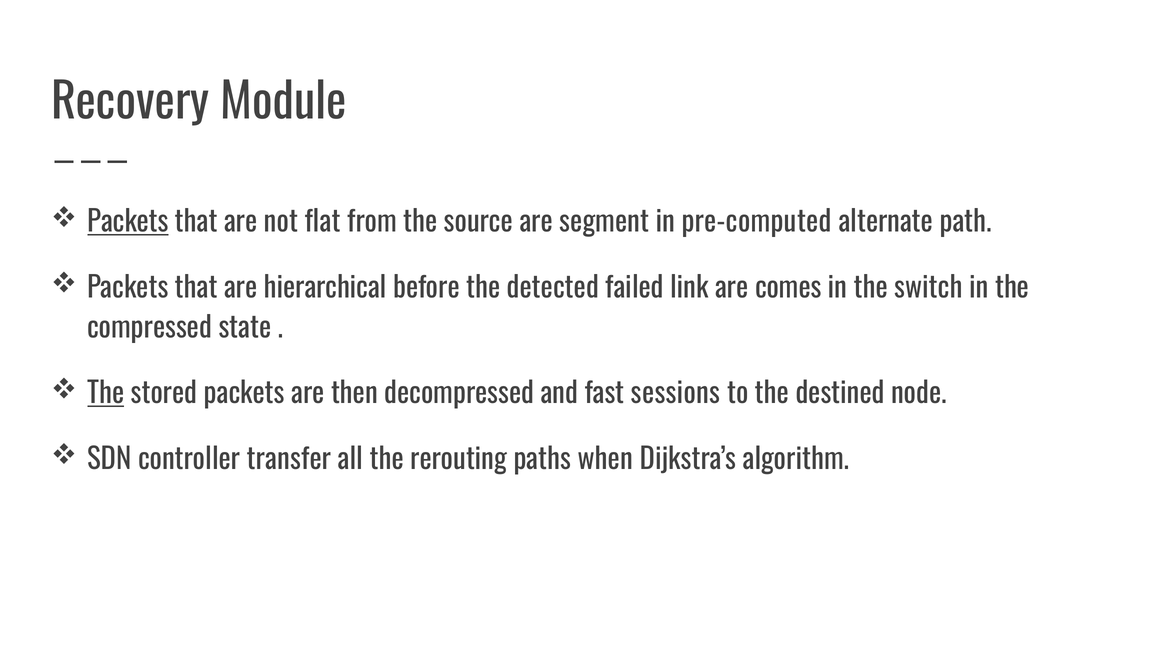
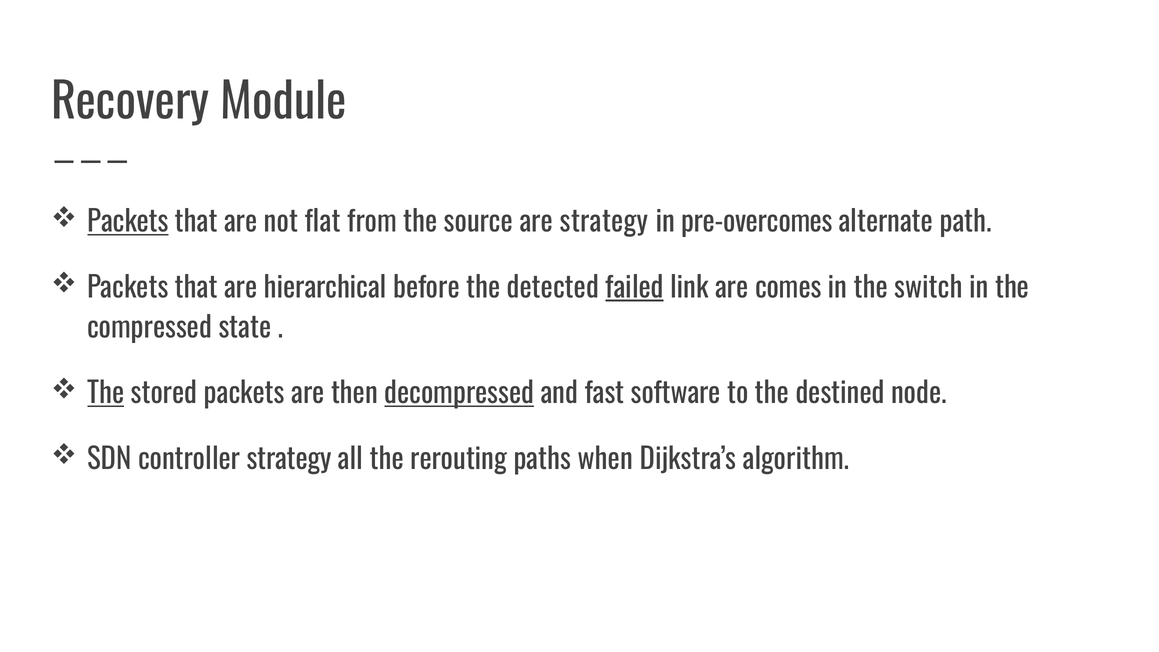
are segment: segment -> strategy (604, 222)
pre-computed: pre-computed -> pre-overcomes (757, 222)
failed underline: none -> present (635, 288)
decompressed underline: none -> present (459, 394)
sessions: sessions -> software (676, 394)
controller transfer: transfer -> strategy (289, 459)
